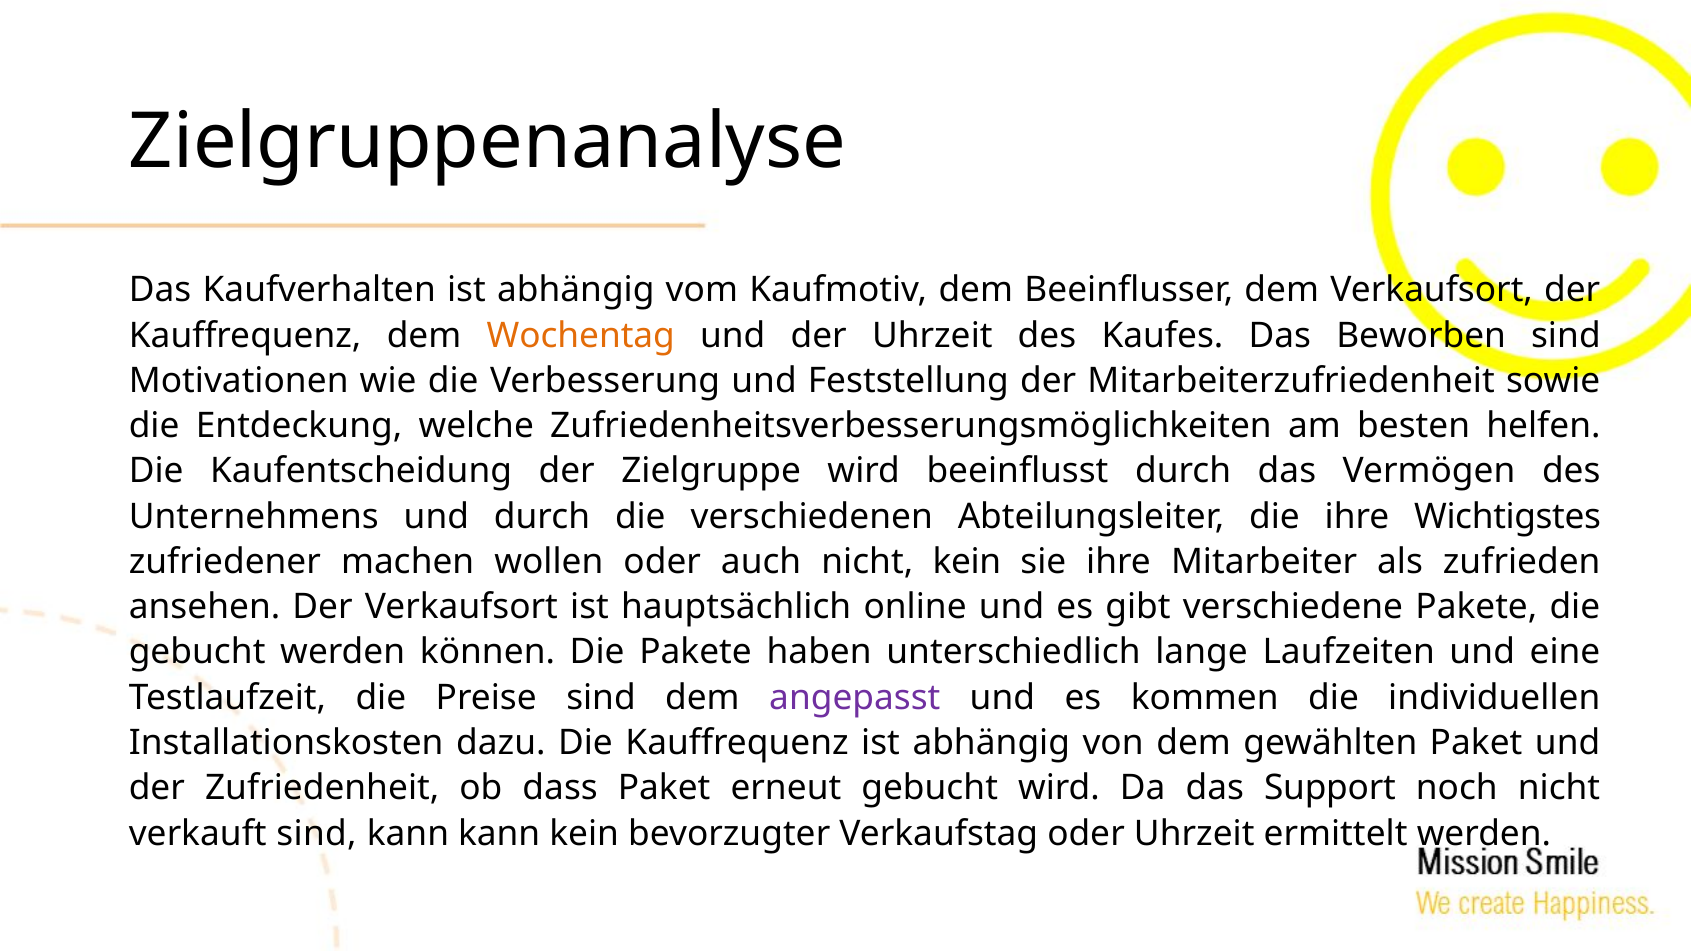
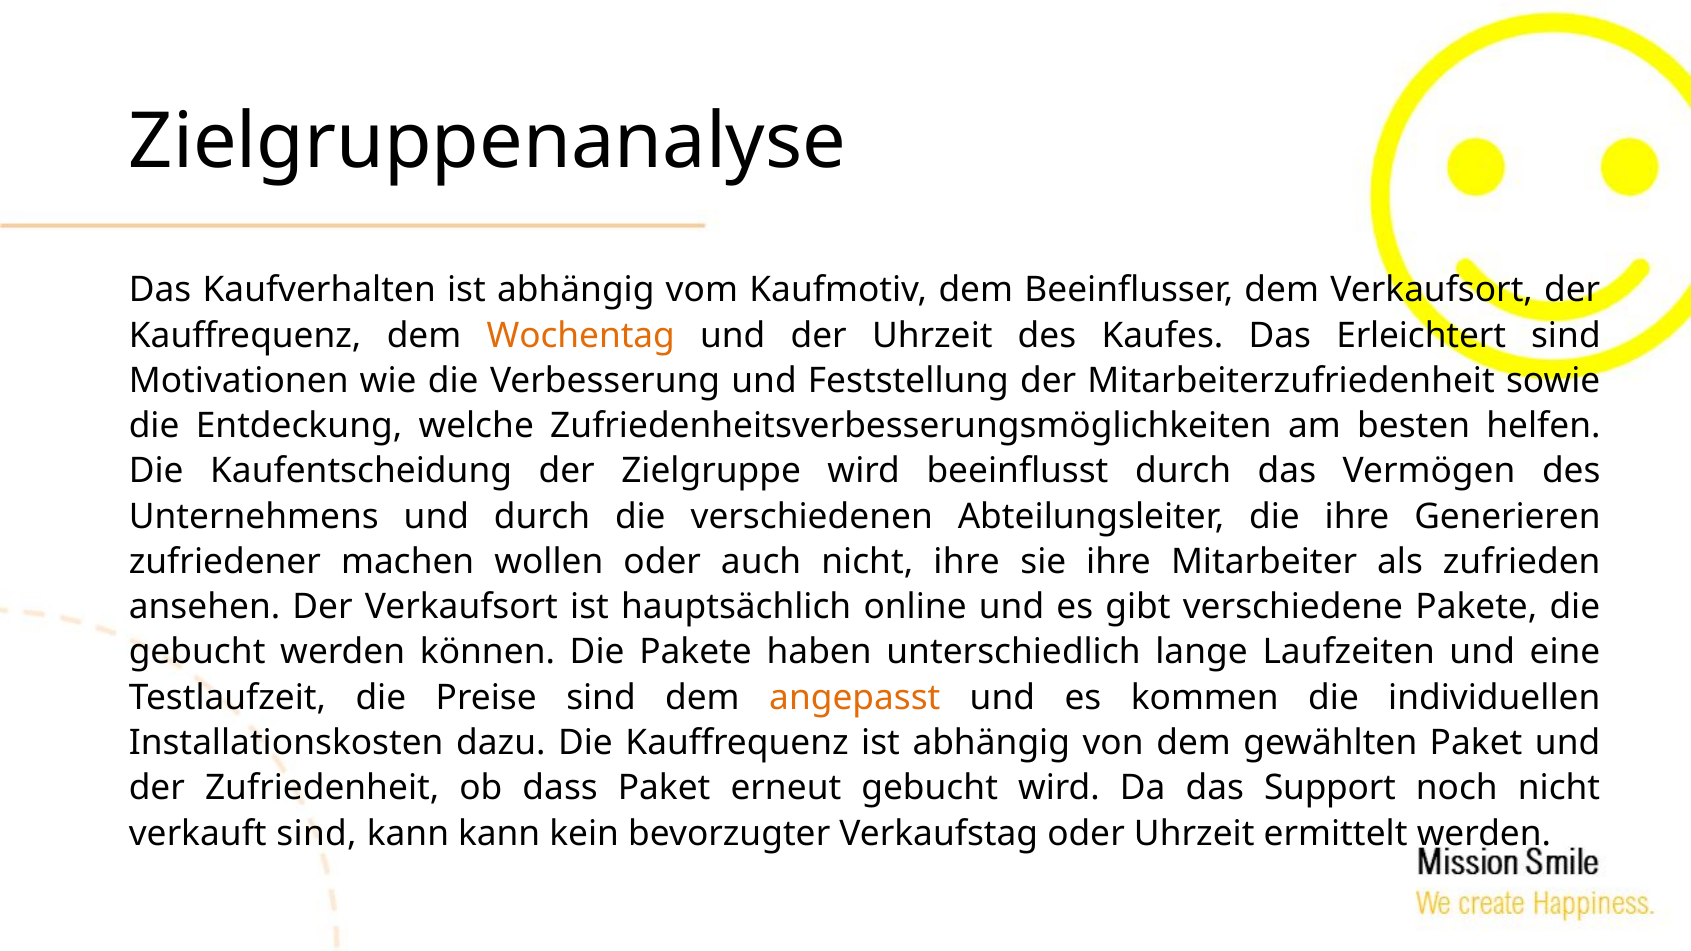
Beworben: Beworben -> Erleichtert (1421, 335)
Wichtigstes: Wichtigstes -> Generieren (1507, 517)
nicht kein: kein -> ihre (967, 562)
angepasst colour: purple -> orange (855, 698)
